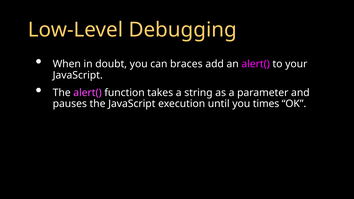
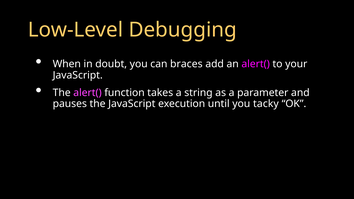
times: times -> tacky (266, 104)
